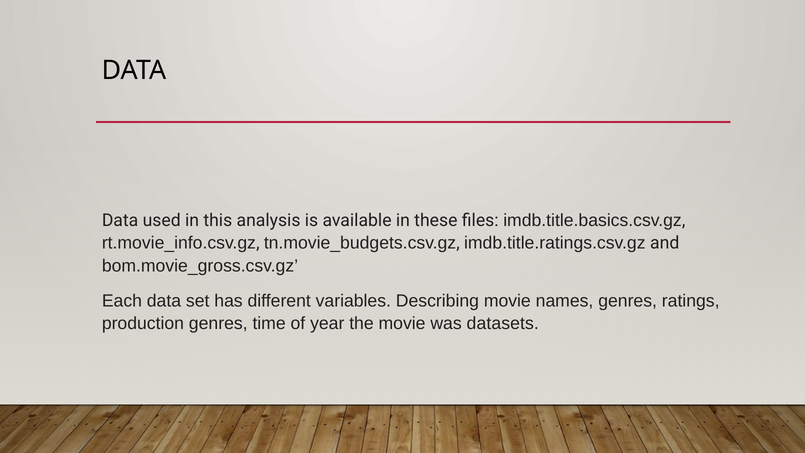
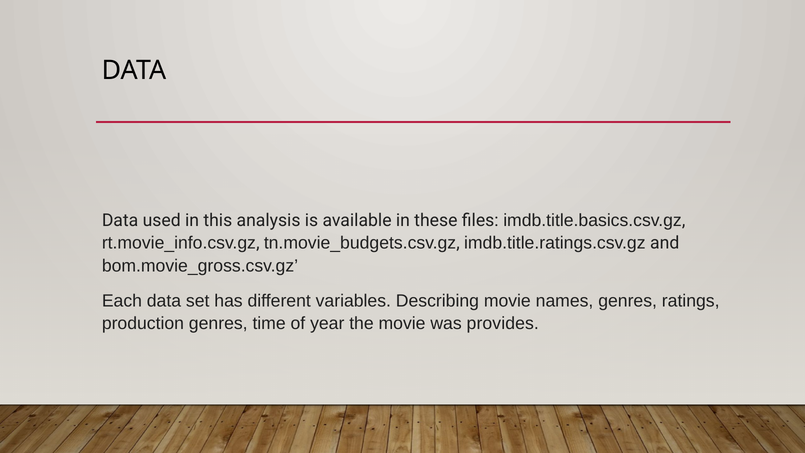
datasets: datasets -> provides (503, 323)
